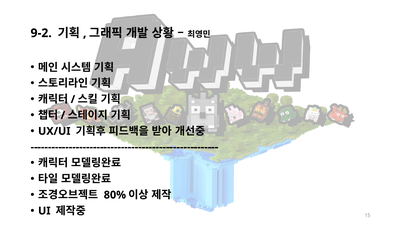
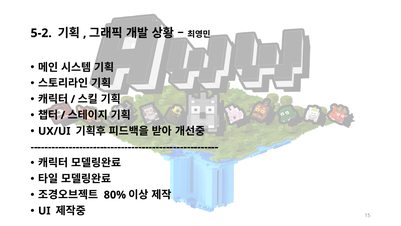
9-2: 9-2 -> 5-2 (41, 33)
